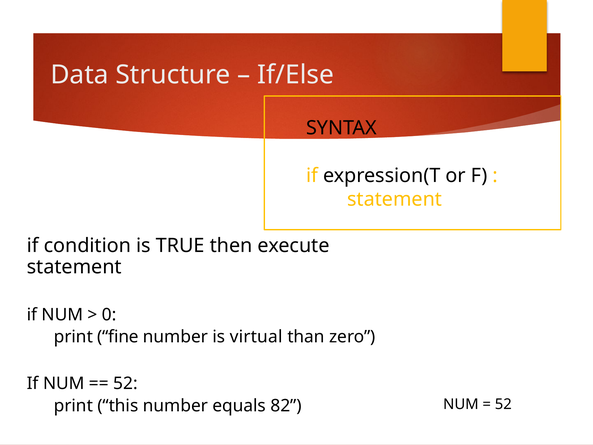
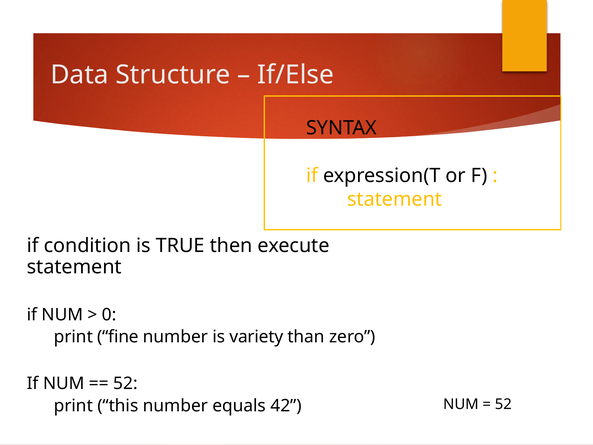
virtual: virtual -> variety (256, 337)
82: 82 -> 42 (286, 405)
